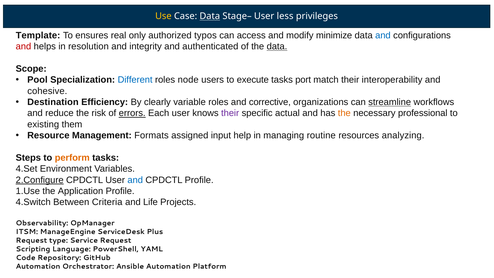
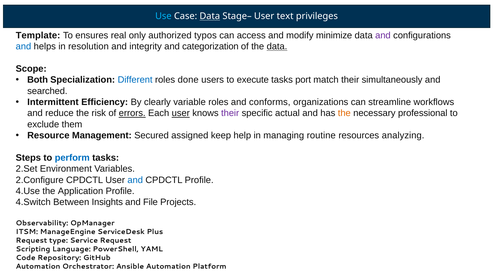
Use colour: yellow -> light blue (163, 16)
less: less -> text (285, 16)
and colour: blue -> purple (383, 35)
and colour: red -> blue (23, 47)
authenticated: authenticated -> categorization (210, 47)
Pool: Pool -> Both (38, 80)
node: node -> done (188, 80)
interoperability: interoperability -> simultaneously (392, 80)
cohesive: cohesive -> searched (47, 91)
Destination: Destination -> Intermittent (53, 102)
corrective: corrective -> conforms (270, 102)
streamline underline: present -> none (390, 102)
user underline: none -> present (181, 113)
existing: existing -> exclude (43, 124)
Formats: Formats -> Secured (152, 135)
input: input -> keep (221, 135)
perform colour: orange -> blue (72, 158)
4.Set: 4.Set -> 2.Set (27, 169)
2.Configure underline: present -> none (40, 180)
1.Use: 1.Use -> 4.Use (28, 191)
Criteria: Criteria -> Insights (107, 202)
Life: Life -> File (150, 202)
